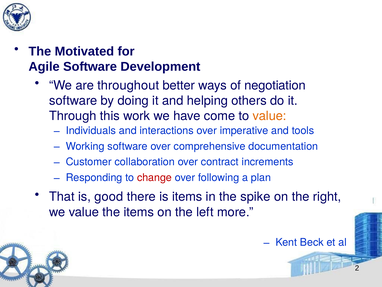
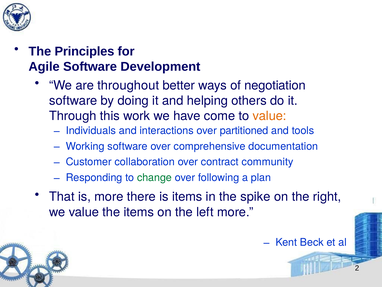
Motivated: Motivated -> Principles (84, 51)
imperative: imperative -> partitioned (244, 130)
increments: increments -> community (268, 162)
change colour: red -> green (154, 177)
is good: good -> more (109, 196)
